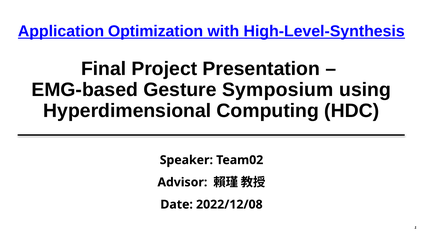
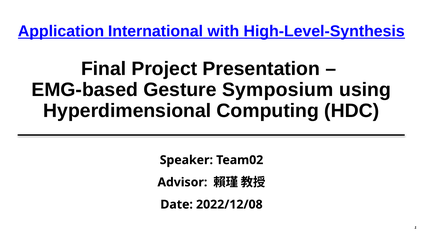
Optimization: Optimization -> International (156, 31)
